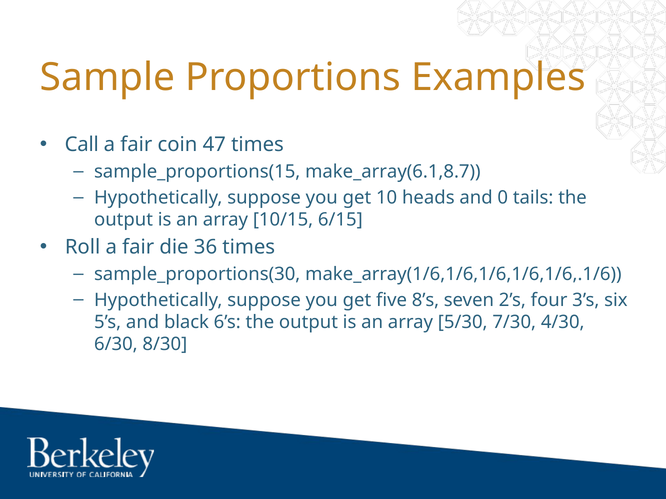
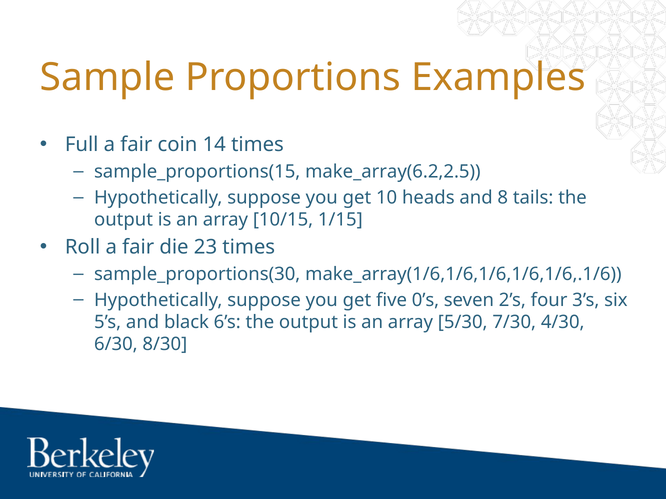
Call: Call -> Full (82, 145)
47: 47 -> 14 (214, 145)
make_array(6.1,8.7: make_array(6.1,8.7 -> make_array(6.2,2.5 (393, 172)
0: 0 -> 8 (503, 198)
6/15: 6/15 -> 1/15 (340, 220)
36: 36 -> 23 (206, 247)
8’s: 8’s -> 0’s (425, 300)
